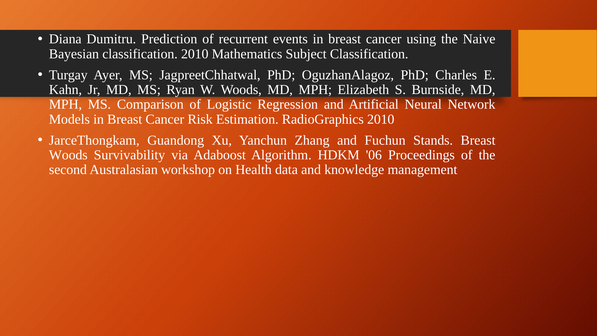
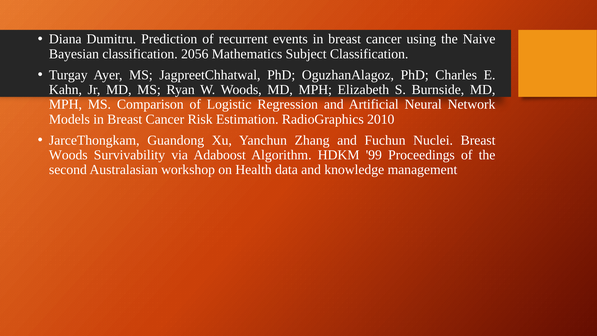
classification 2010: 2010 -> 2056 (195, 54)
Stands: Stands -> Nuclei (433, 140)
06: 06 -> 99 (374, 155)
